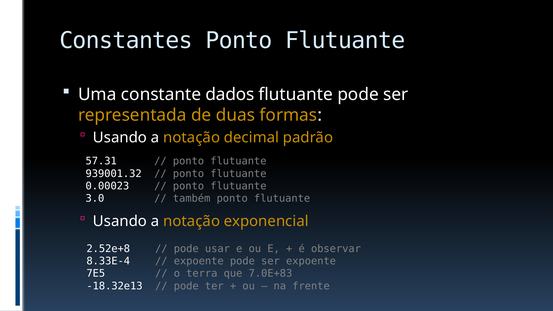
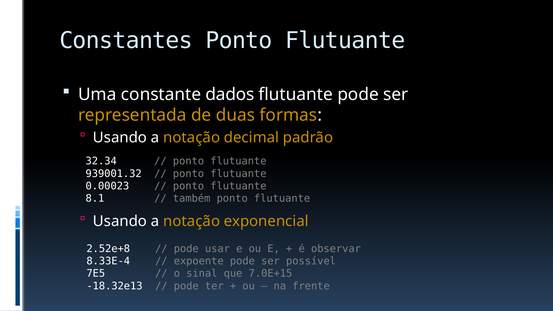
57.31: 57.31 -> 32.34 (101, 161)
3.0: 3.0 -> 8.1 (95, 199)
ser expoente: expoente -> possível (311, 261)
terra: terra -> sinal (202, 274)
7.0E+83: 7.0E+83 -> 7.0E+15 (270, 274)
